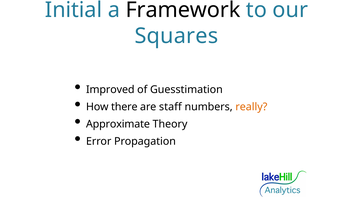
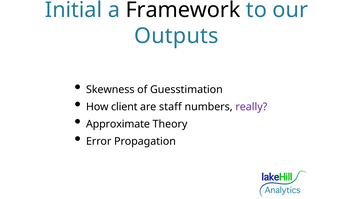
Squares: Squares -> Outputs (176, 36)
Improved: Improved -> Skewness (110, 89)
there: there -> client (124, 107)
really colour: orange -> purple (251, 107)
